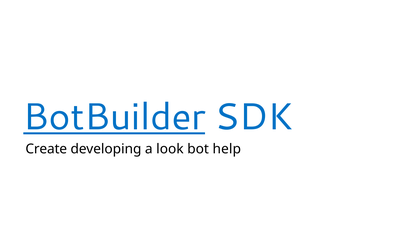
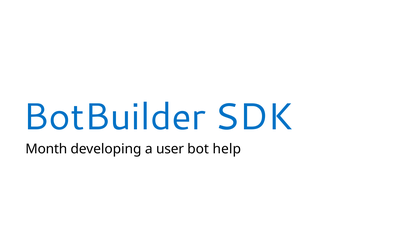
BotBuilder underline: present -> none (114, 117)
Create: Create -> Month (46, 149)
look: look -> user (170, 149)
